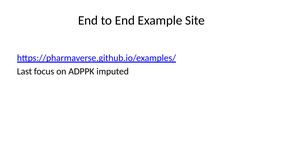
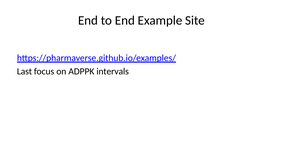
imputed: imputed -> intervals (113, 71)
